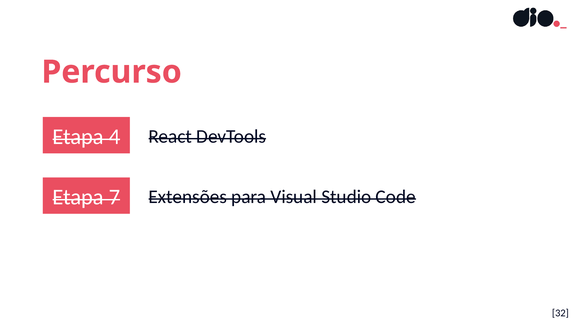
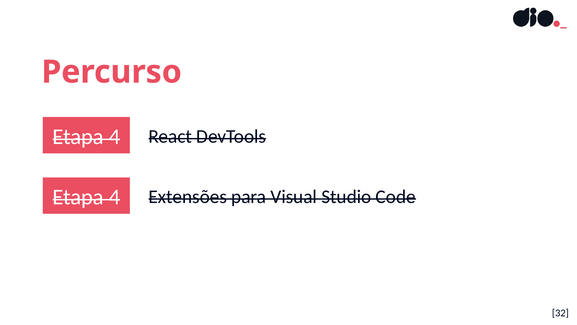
7: 7 -> 4 (114, 197)
